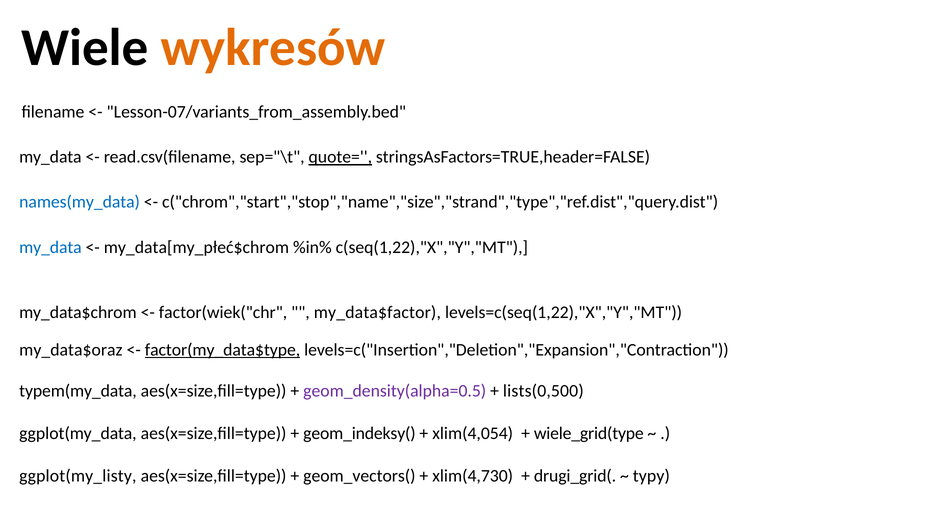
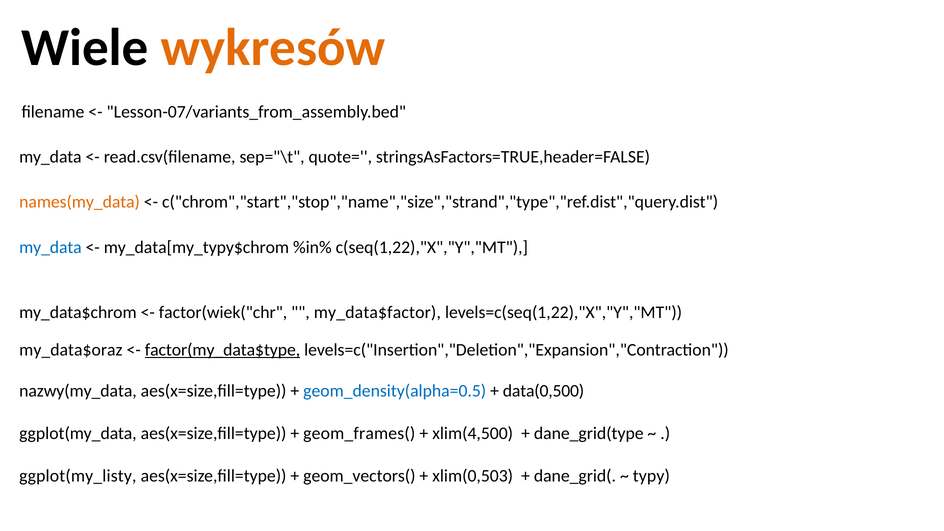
quote= underline: present -> none (340, 157)
names(my_data colour: blue -> orange (80, 202)
my_data[my_płeć$chrom: my_data[my_płeć$chrom -> my_data[my_typy$chrom (196, 247)
typem(my_data: typem(my_data -> nazwy(my_data (78, 391)
geom_density(alpha=0.5 colour: purple -> blue (395, 391)
lists(0,500: lists(0,500 -> data(0,500 (544, 391)
geom_indeksy(: geom_indeksy( -> geom_frames( (359, 433)
xlim(4,054: xlim(4,054 -> xlim(4,500 (473, 433)
wiele_grid(type: wiele_grid(type -> dane_grid(type (589, 433)
xlim(4,730: xlim(4,730 -> xlim(0,503 (473, 476)
drugi_grid(: drugi_grid( -> dane_grid( (575, 476)
